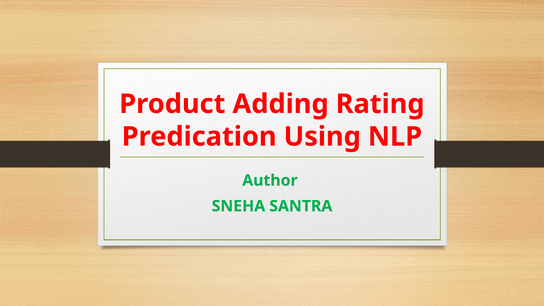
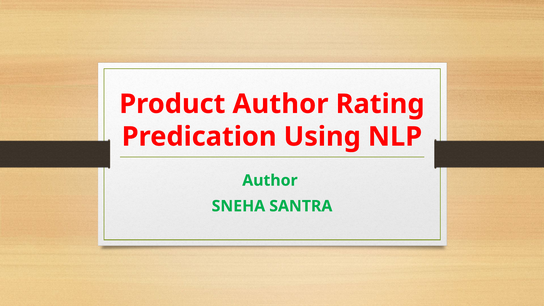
Product Adding: Adding -> Author (280, 104)
